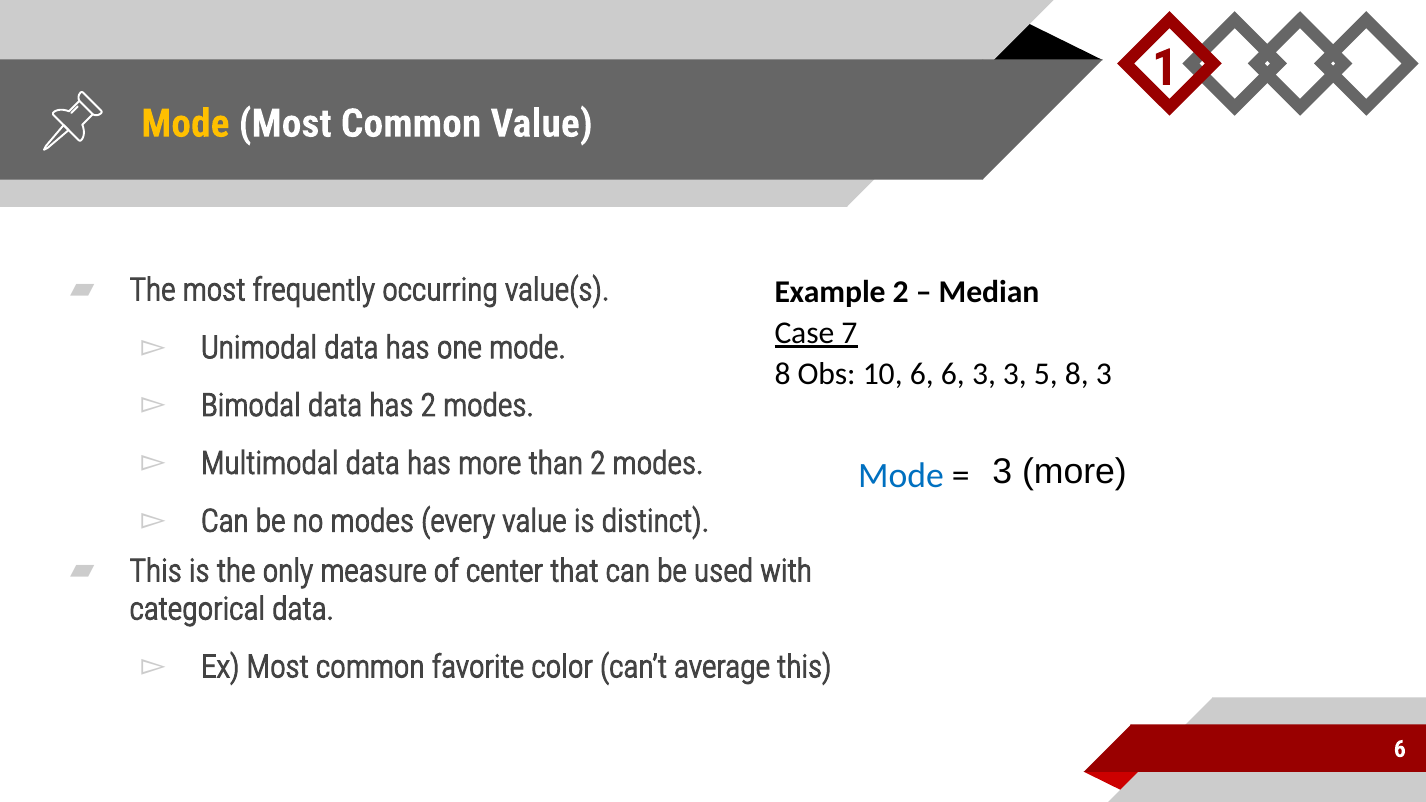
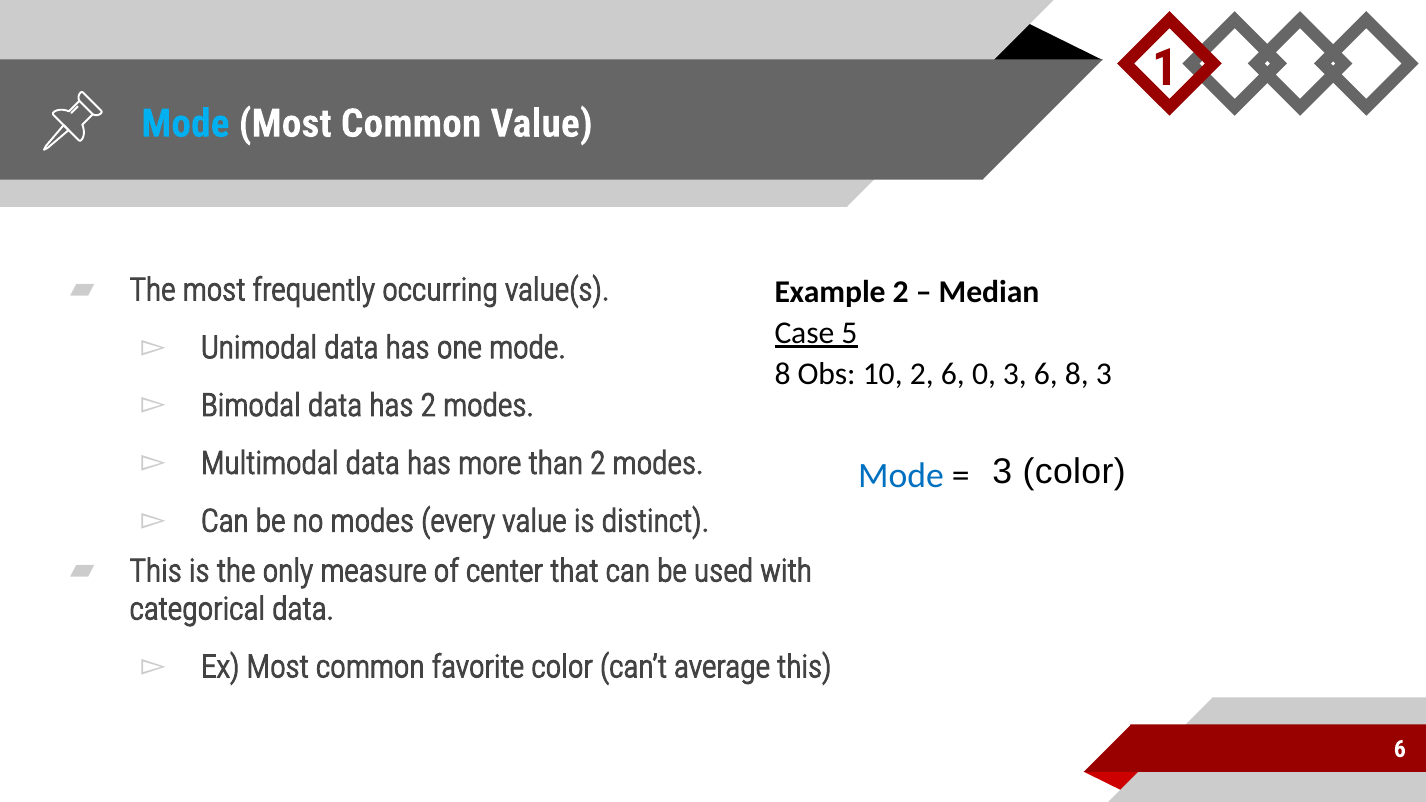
Mode colour: yellow -> light blue (185, 124)
7: 7 -> 5 (849, 333)
10 6: 6 -> 2 (922, 374)
6 3: 3 -> 0 (984, 374)
3 5: 5 -> 6 (1046, 374)
3 more: more -> color (1074, 472)
